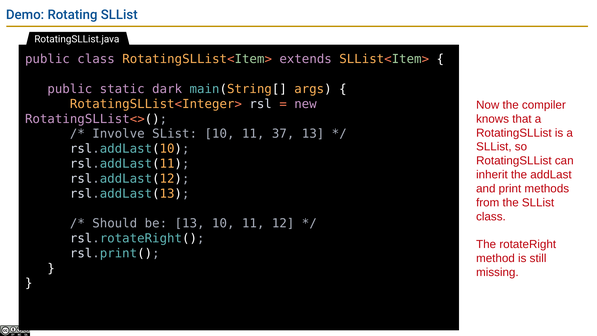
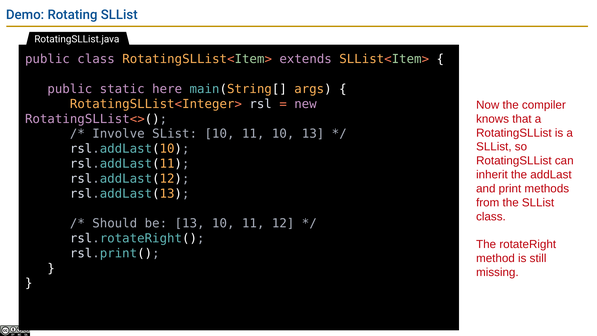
dark: dark -> here (167, 89)
11 37: 37 -> 10 (283, 134)
